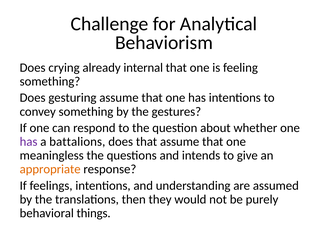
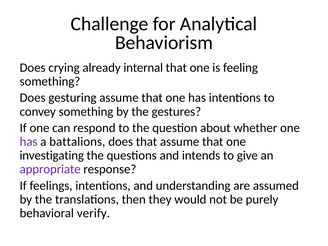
meaningless: meaningless -> investigating (52, 156)
appropriate colour: orange -> purple (50, 169)
things: things -> verify (93, 213)
